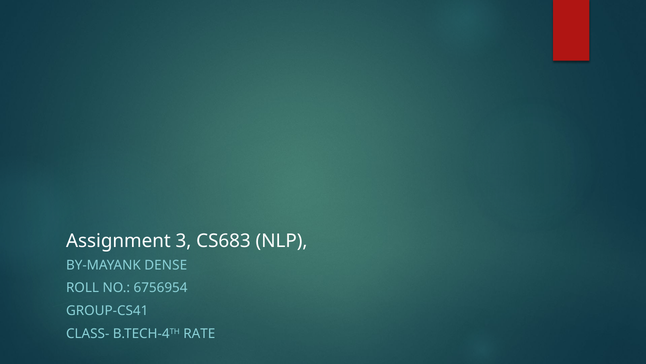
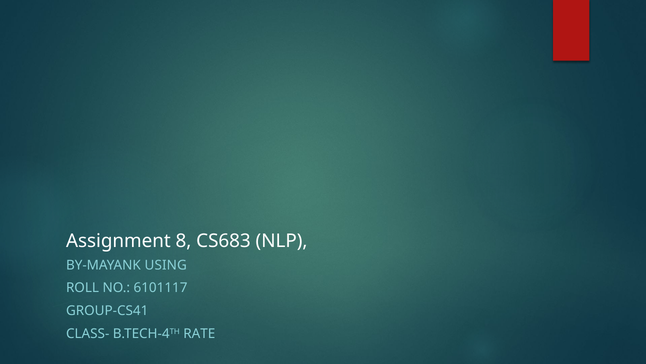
3: 3 -> 8 (183, 241)
DENSE: DENSE -> USING (166, 265)
6756954: 6756954 -> 6101117 (161, 288)
